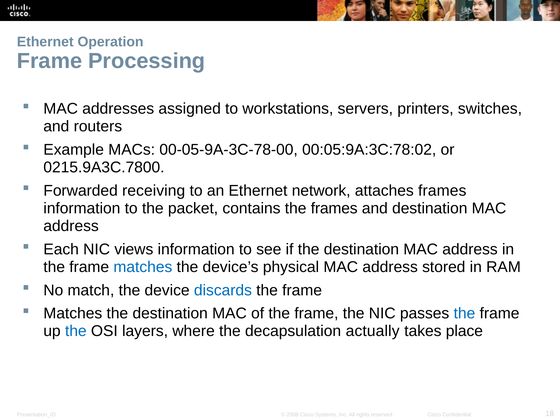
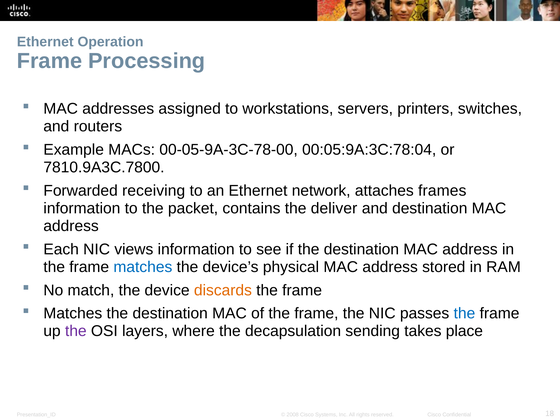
00:05:9A:3C:78:02: 00:05:9A:3C:78:02 -> 00:05:9A:3C:78:04 (369, 150)
0215.9A3C.7800: 0215.9A3C.7800 -> 7810.9A3C.7800 (104, 167)
the frames: frames -> deliver (334, 208)
discards colour: blue -> orange (223, 290)
the colour: blue -> purple (76, 331)
actually: actually -> sending (373, 331)
